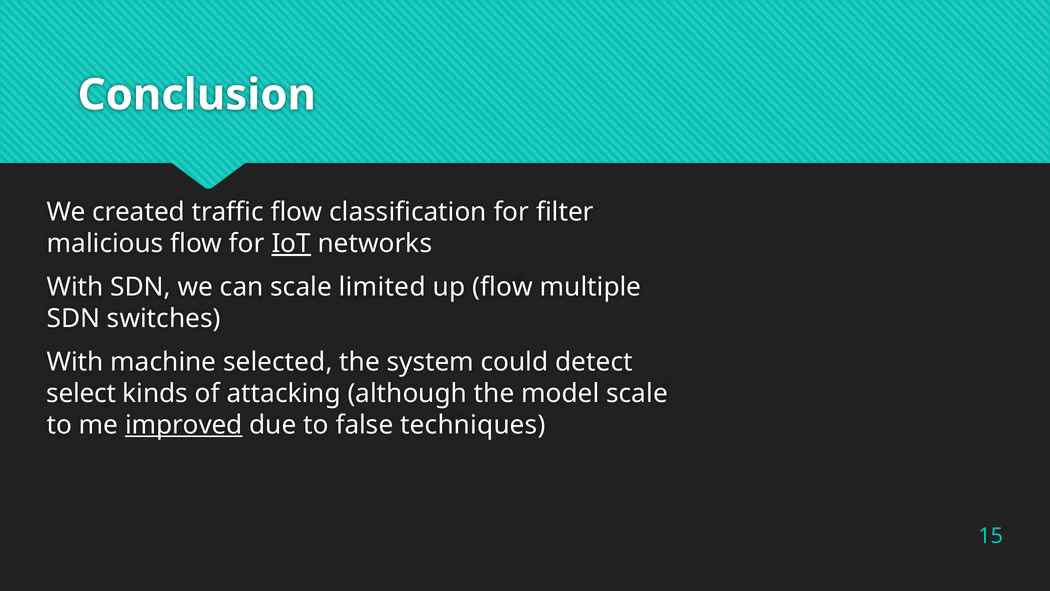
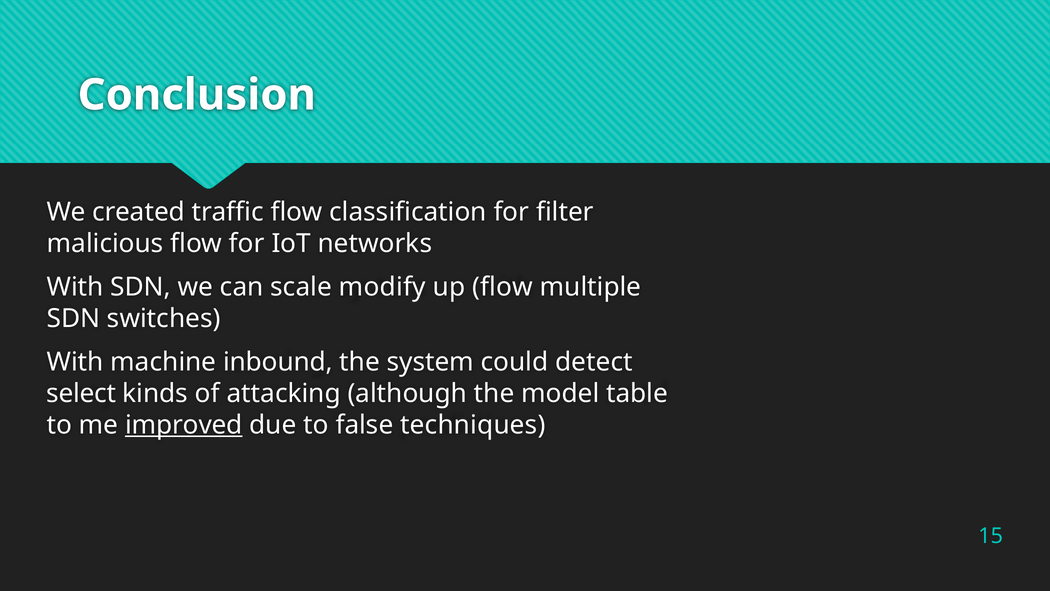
IoT underline: present -> none (291, 244)
limited: limited -> modify (382, 287)
selected: selected -> inbound (278, 362)
model scale: scale -> table (637, 393)
